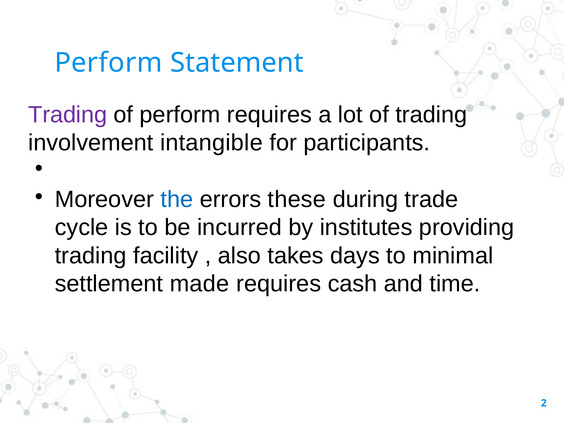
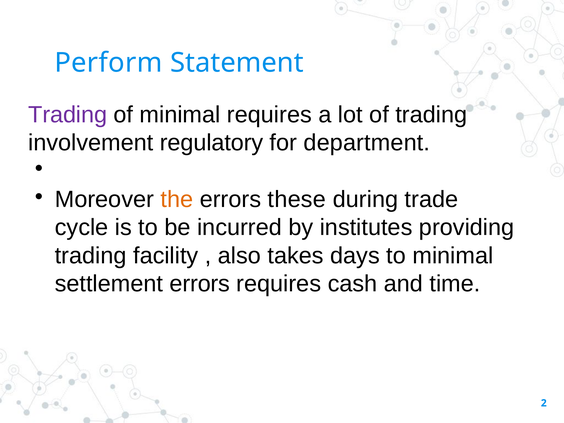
of perform: perform -> minimal (180, 115)
intangible: intangible -> regulatory (212, 143)
participants: participants -> department (367, 143)
the colour: blue -> orange (177, 199)
settlement made: made -> errors (200, 284)
